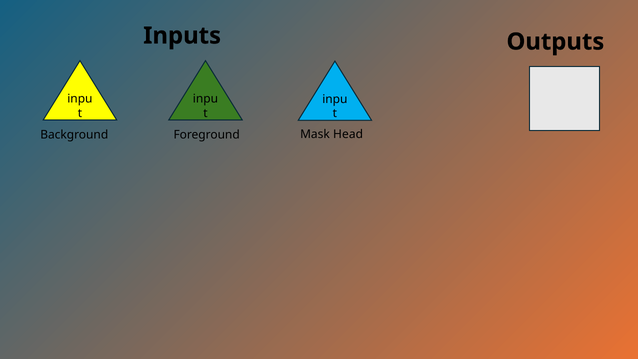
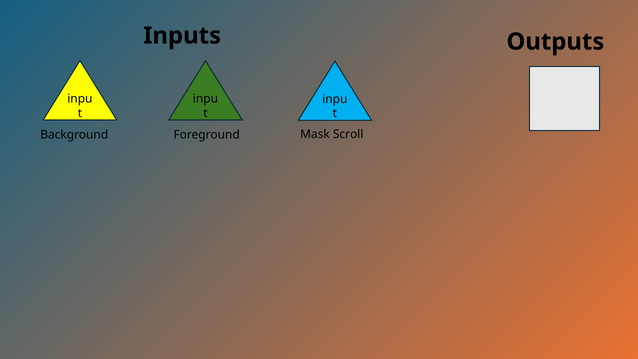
Head: Head -> Scroll (348, 134)
